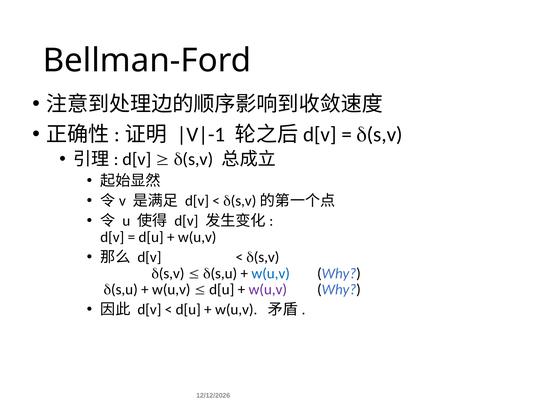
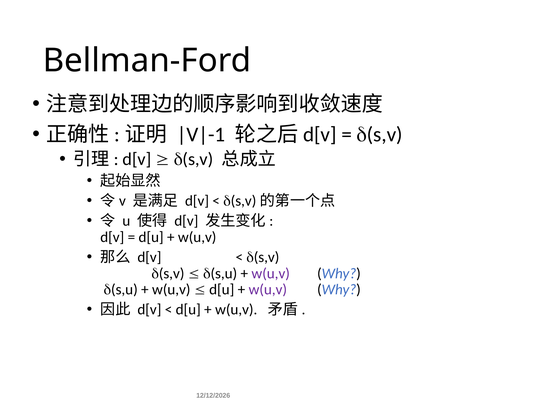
w(u,v colour: blue -> purple (271, 274)
